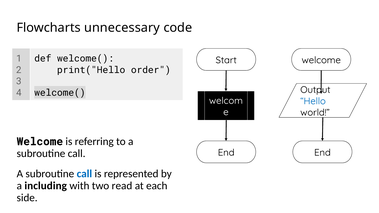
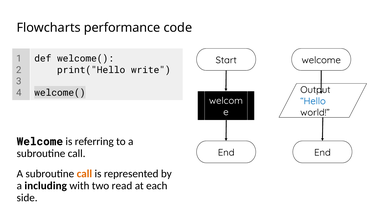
unnecessary: unnecessary -> performance (122, 28)
order: order -> write (151, 70)
call colour: blue -> orange (84, 174)
